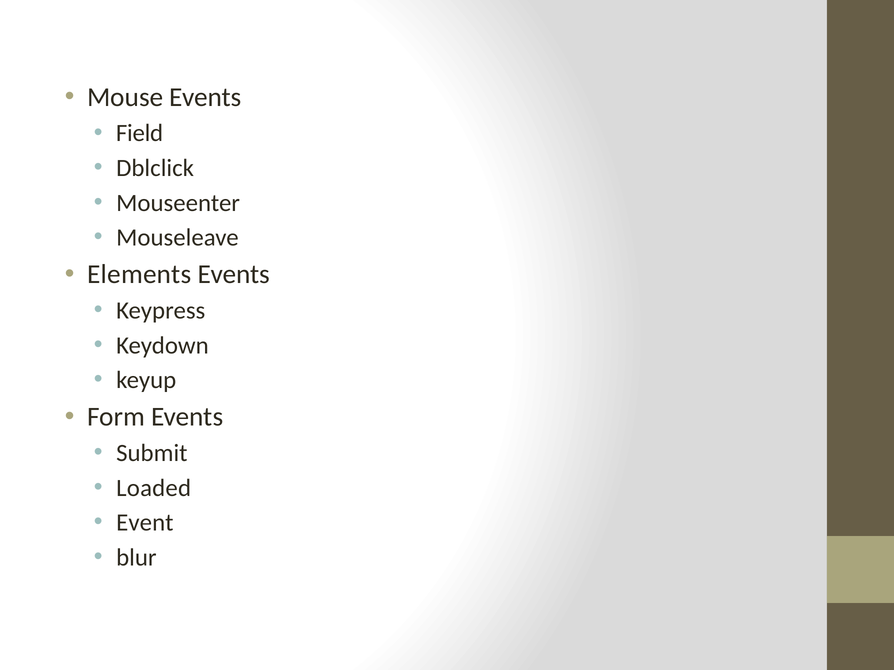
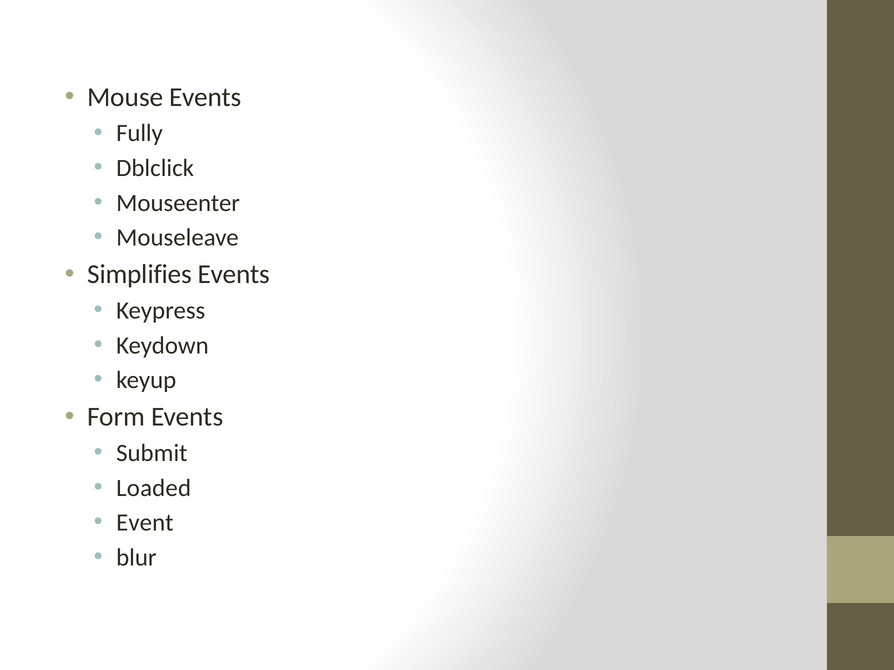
Field: Field -> Fully (139, 133)
Elements: Elements -> Simplifies (140, 275)
